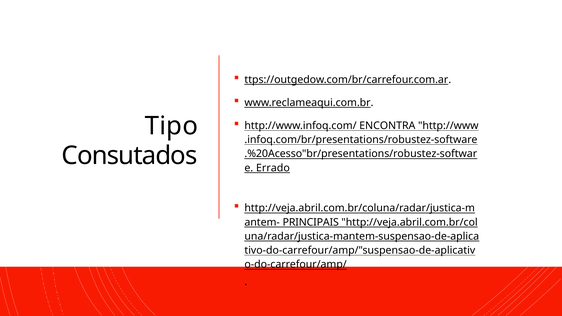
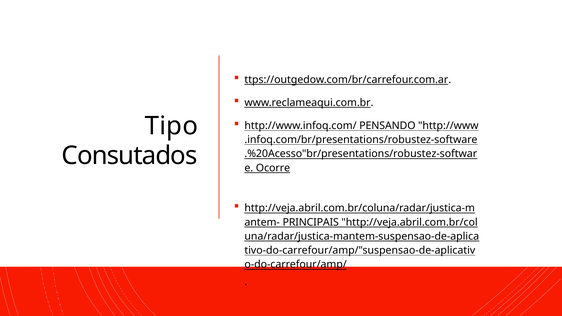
ENCONTRA: ENCONTRA -> PENSANDO (387, 126)
Errado: Errado -> Ocorre (273, 168)
